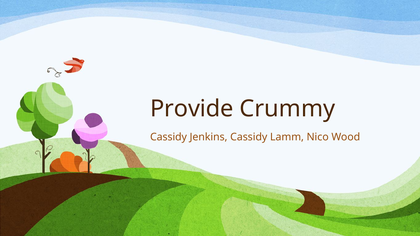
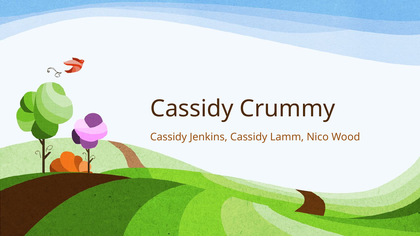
Provide: Provide -> Cassidy (192, 109)
